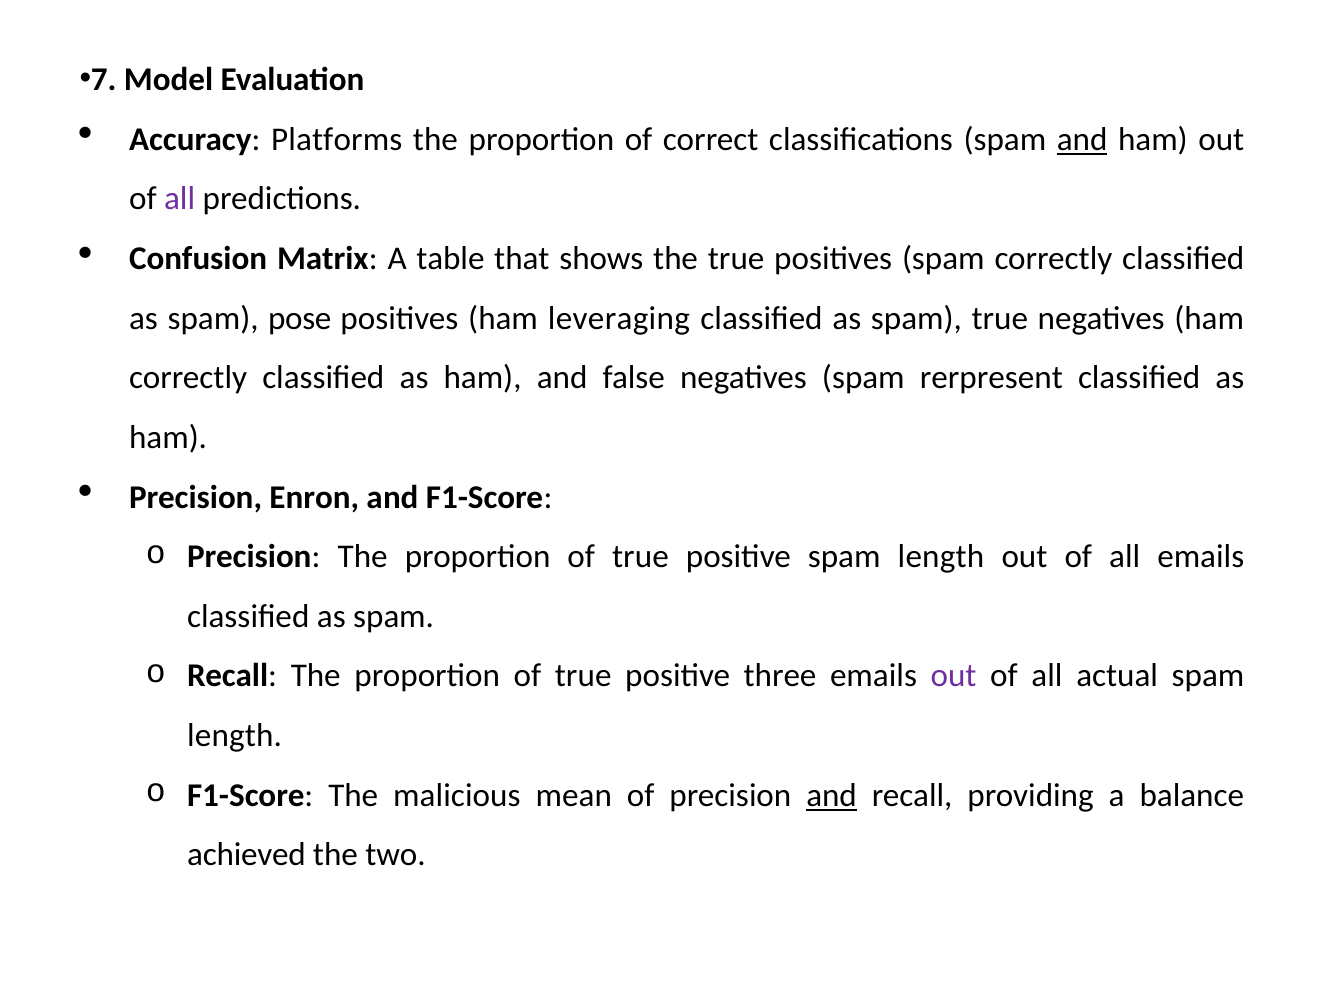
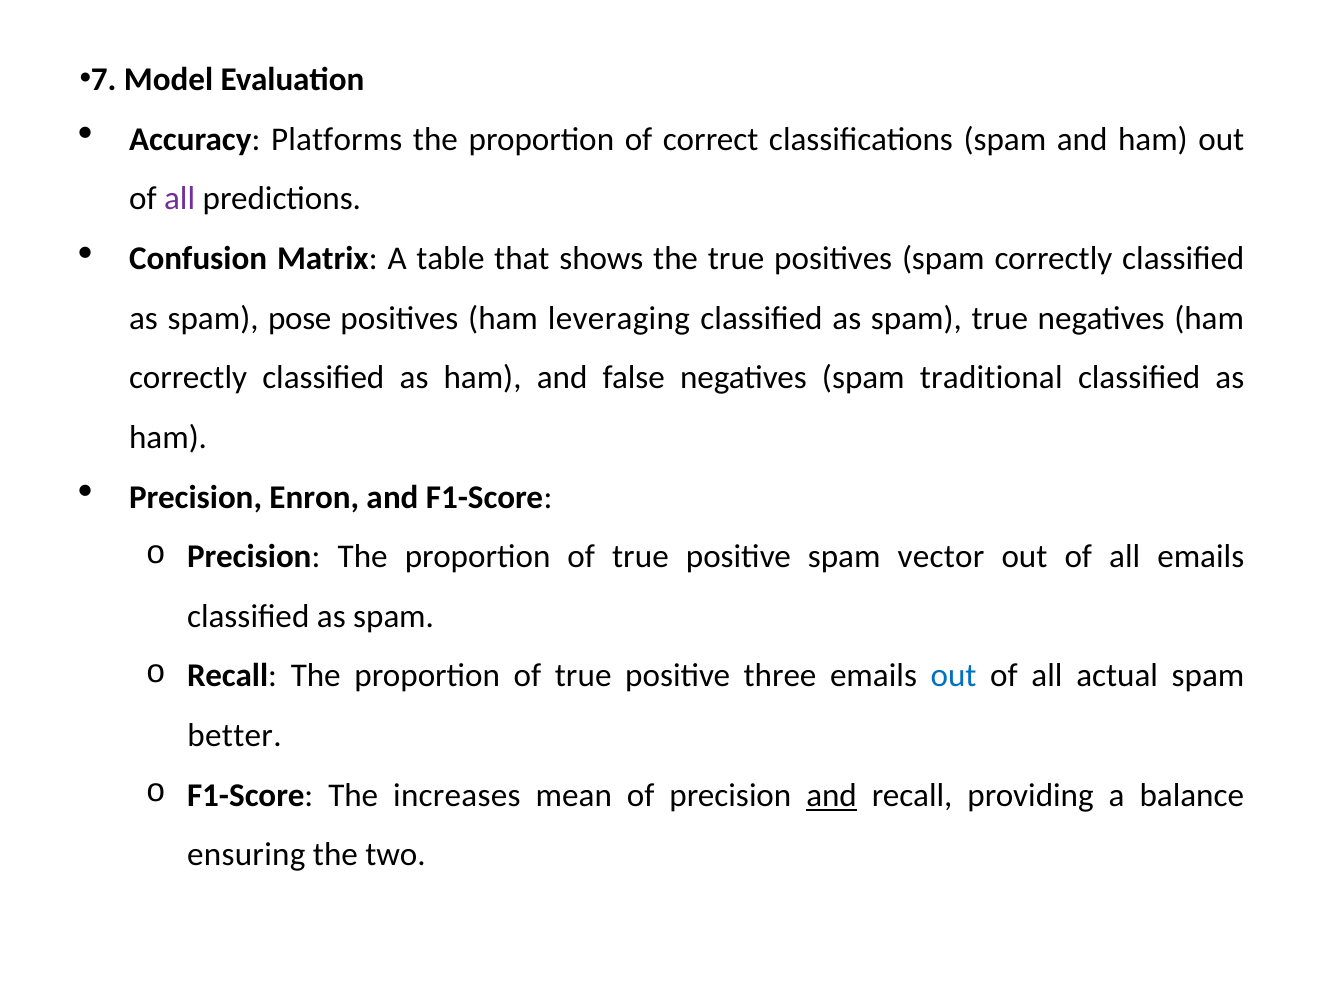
and underline: present -> none (1082, 139)
rerpresent: rerpresent -> traditional (991, 378)
positive spam length: length -> vector (941, 557)
out colour: purple -> blue (954, 676)
length: length -> better (235, 736)
malicious: malicious -> increases (457, 795)
achieved: achieved -> ensuring (246, 855)
